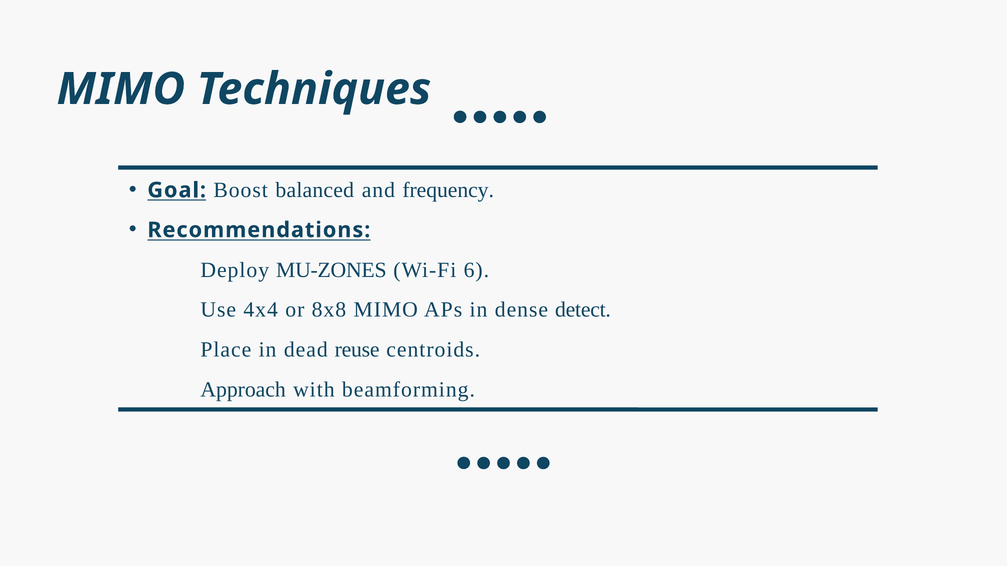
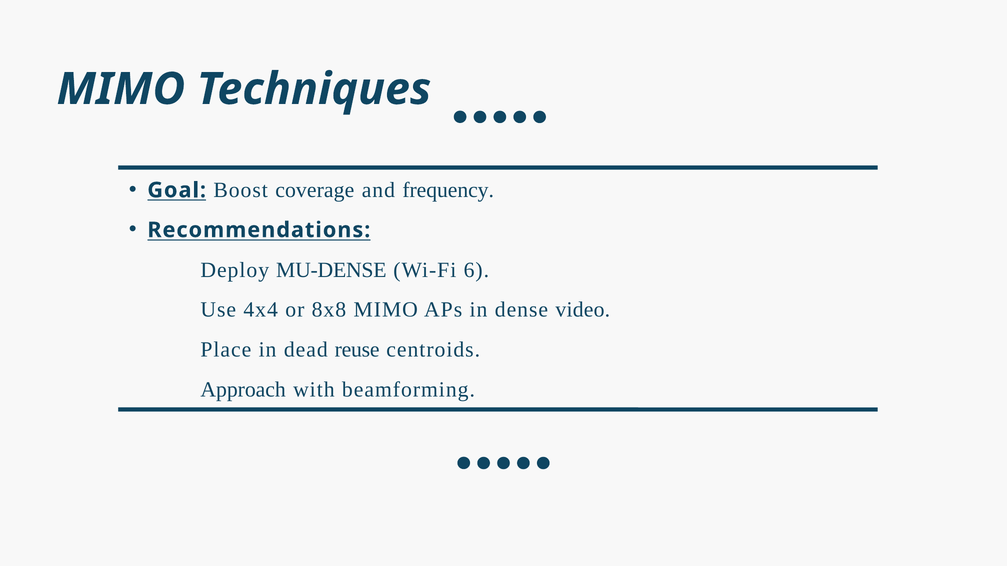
balanced: balanced -> coverage (315, 190)
MU-ZONES: MU-ZONES -> MU-DENSE (331, 270)
detect: detect -> video (583, 310)
